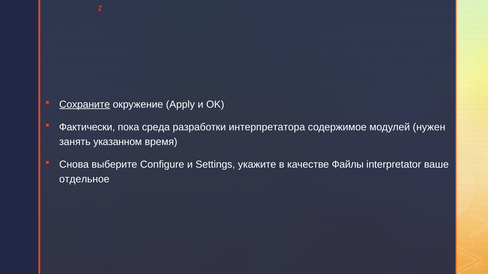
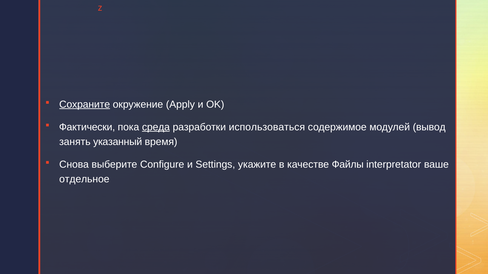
среда underline: none -> present (156, 127)
интерпретатора: интерпретатора -> использоваться (267, 127)
нужен: нужен -> вывод (429, 127)
указанном: указанном -> указанный (118, 142)
